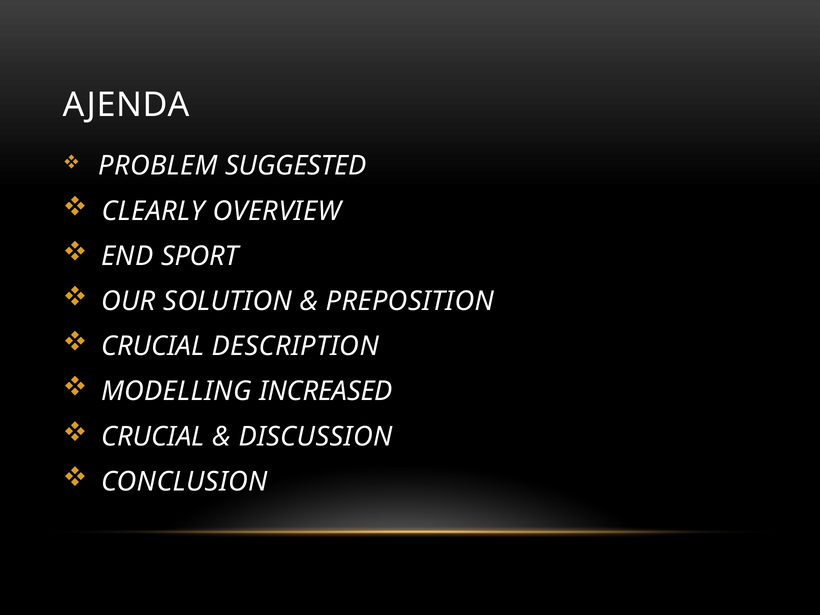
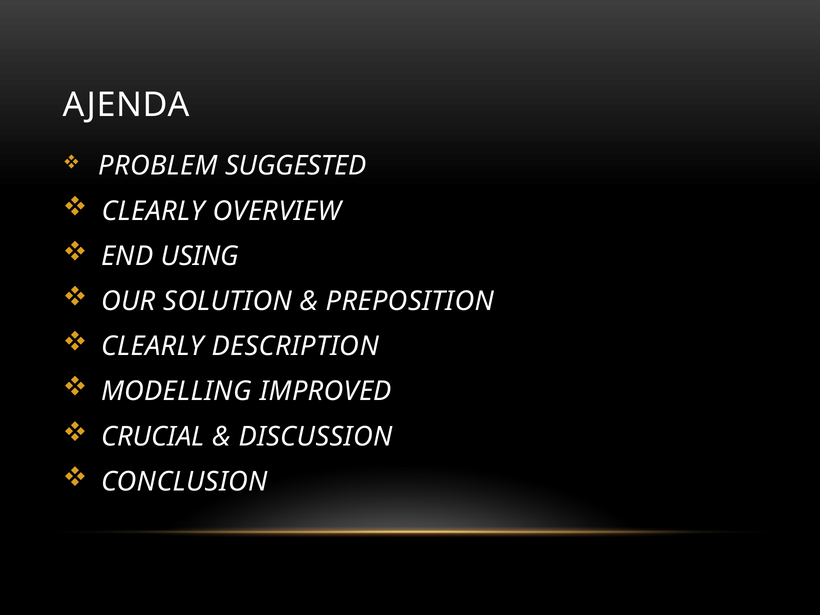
SPORT: SPORT -> USING (200, 256)
CRUCIAL: CRUCIAL -> CLEARLY (152, 346)
INCREASED: INCREASED -> IMPROVED (326, 391)
